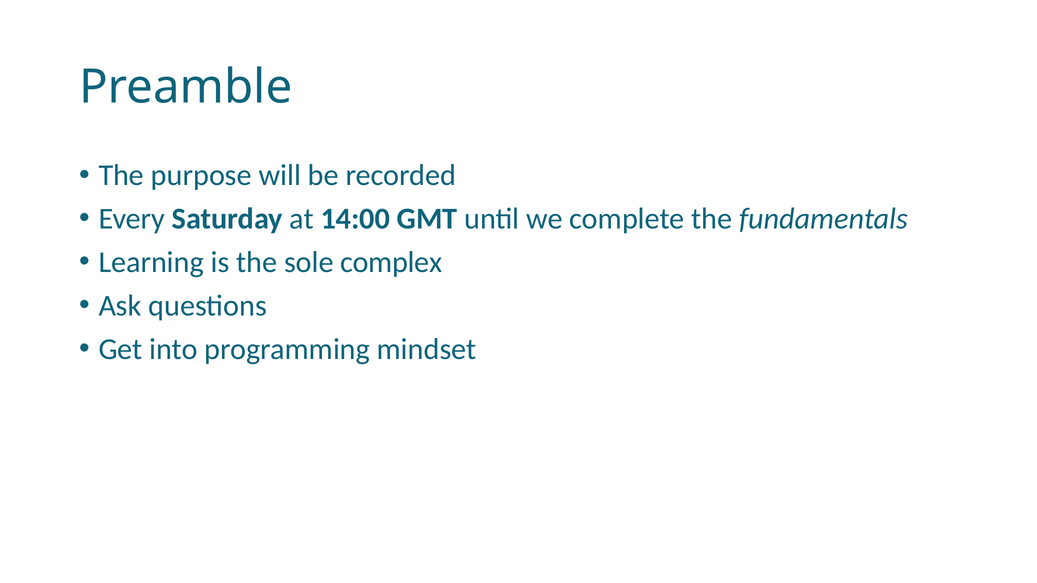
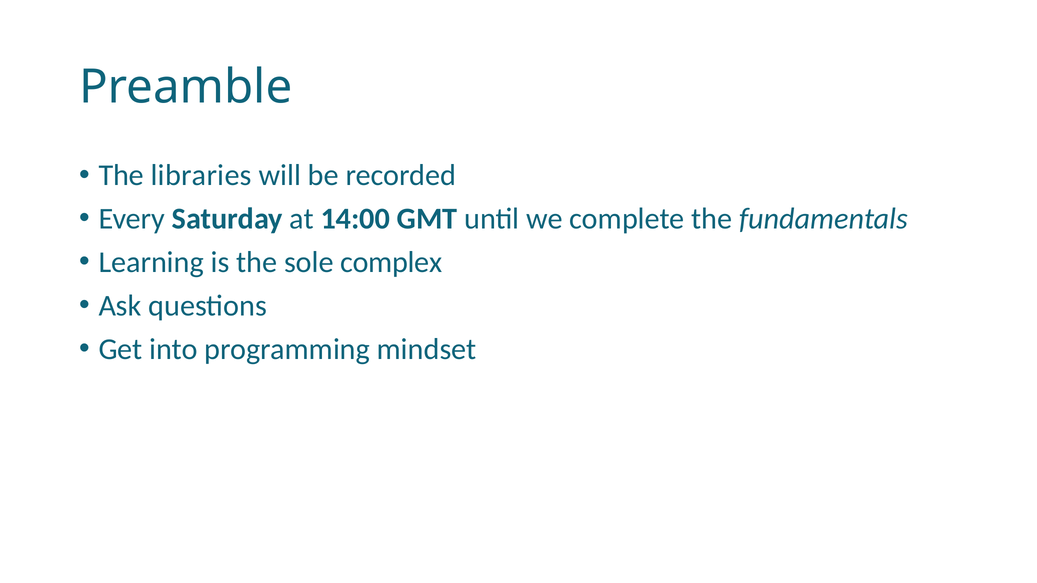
purpose: purpose -> libraries (201, 175)
